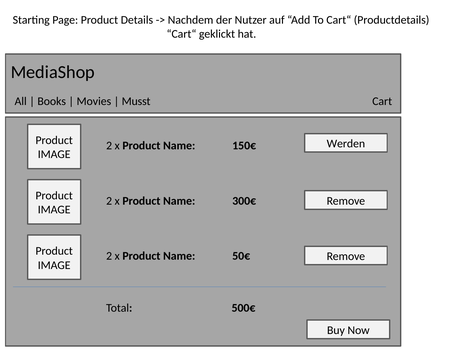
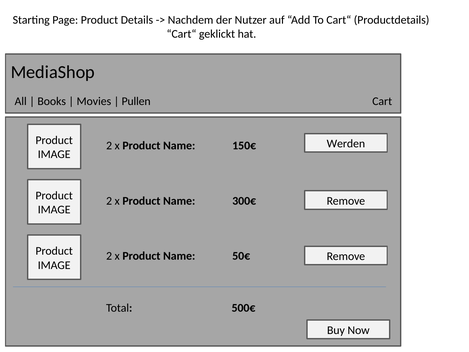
Musst: Musst -> Pullen (136, 101)
